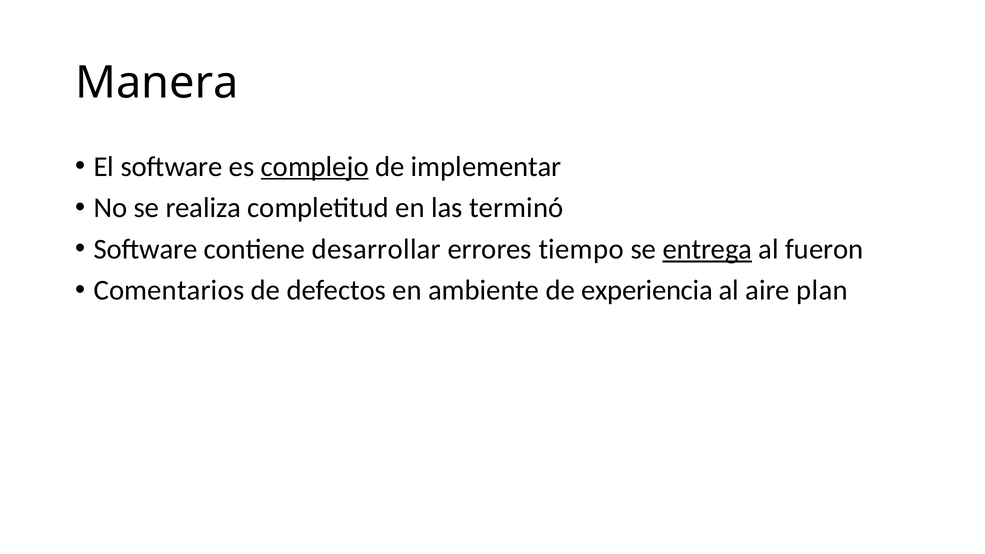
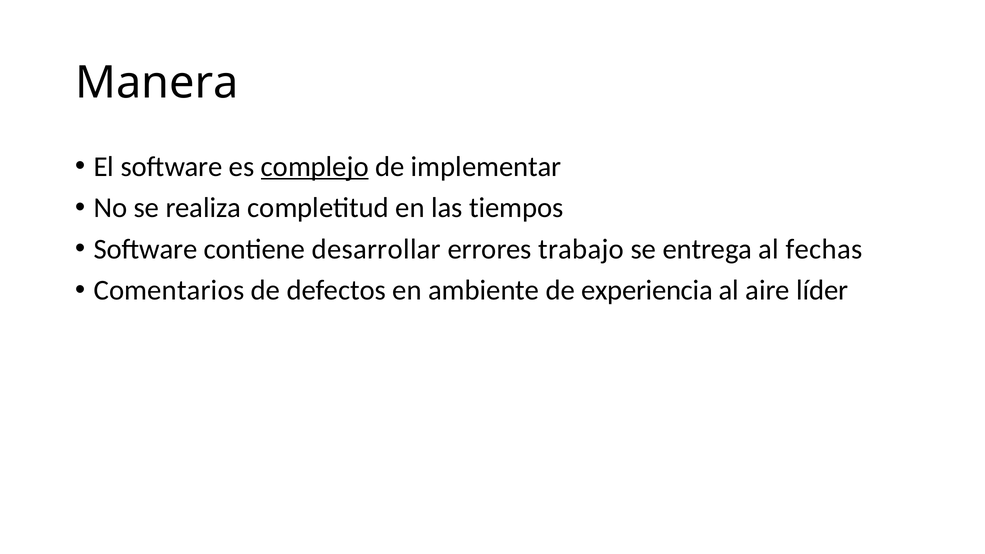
terminó: terminó -> tiempos (516, 208)
tiempo: tiempo -> trabajo (581, 249)
entrega underline: present -> none (707, 249)
fueron: fueron -> fechas (824, 249)
plan: plan -> líder (822, 290)
